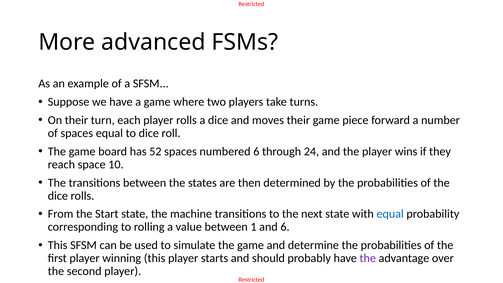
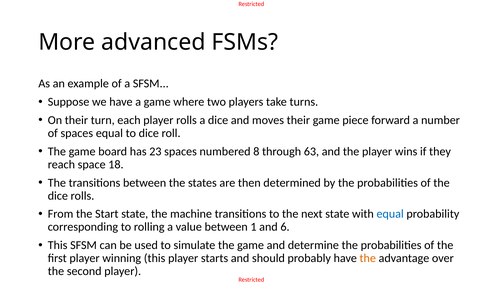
52: 52 -> 23 (155, 151)
numbered 6: 6 -> 8 (256, 151)
24: 24 -> 63 (311, 151)
10: 10 -> 18 (116, 164)
the colour: purple -> orange (368, 258)
